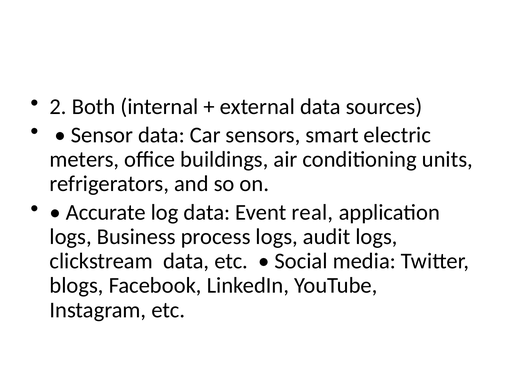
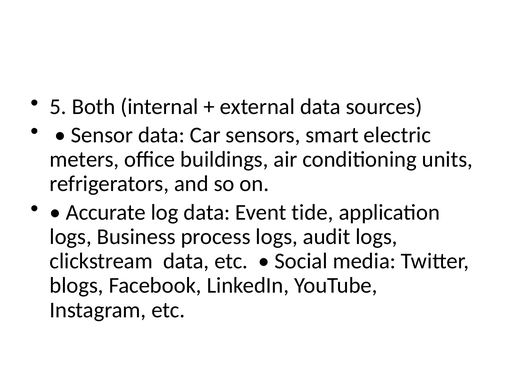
2: 2 -> 5 (58, 107)
real: real -> tide (312, 212)
